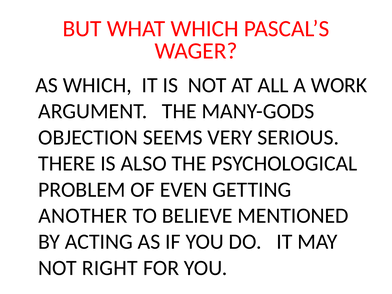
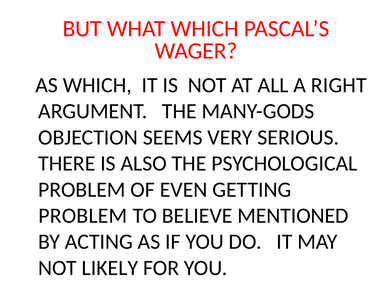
WORK: WORK -> RIGHT (339, 85)
ANOTHER: ANOTHER -> PROBLEM (83, 216)
RIGHT: RIGHT -> LIKELY (110, 268)
